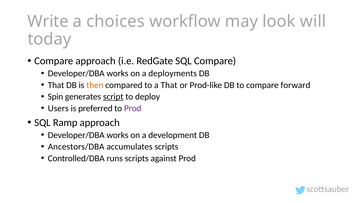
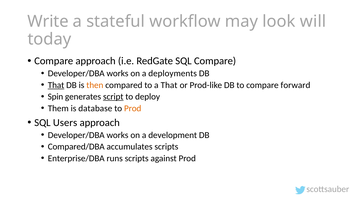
choices: choices -> stateful (116, 21)
That underline: none -> present (56, 85)
Users: Users -> Them (58, 108)
preferred: preferred -> database (95, 108)
Prod colour: purple -> orange (133, 108)
Ramp: Ramp -> Users (65, 123)
Ancestors/DBA: Ancestors/DBA -> Compared/DBA (76, 147)
Controlled/DBA: Controlled/DBA -> Enterprise/DBA (76, 158)
